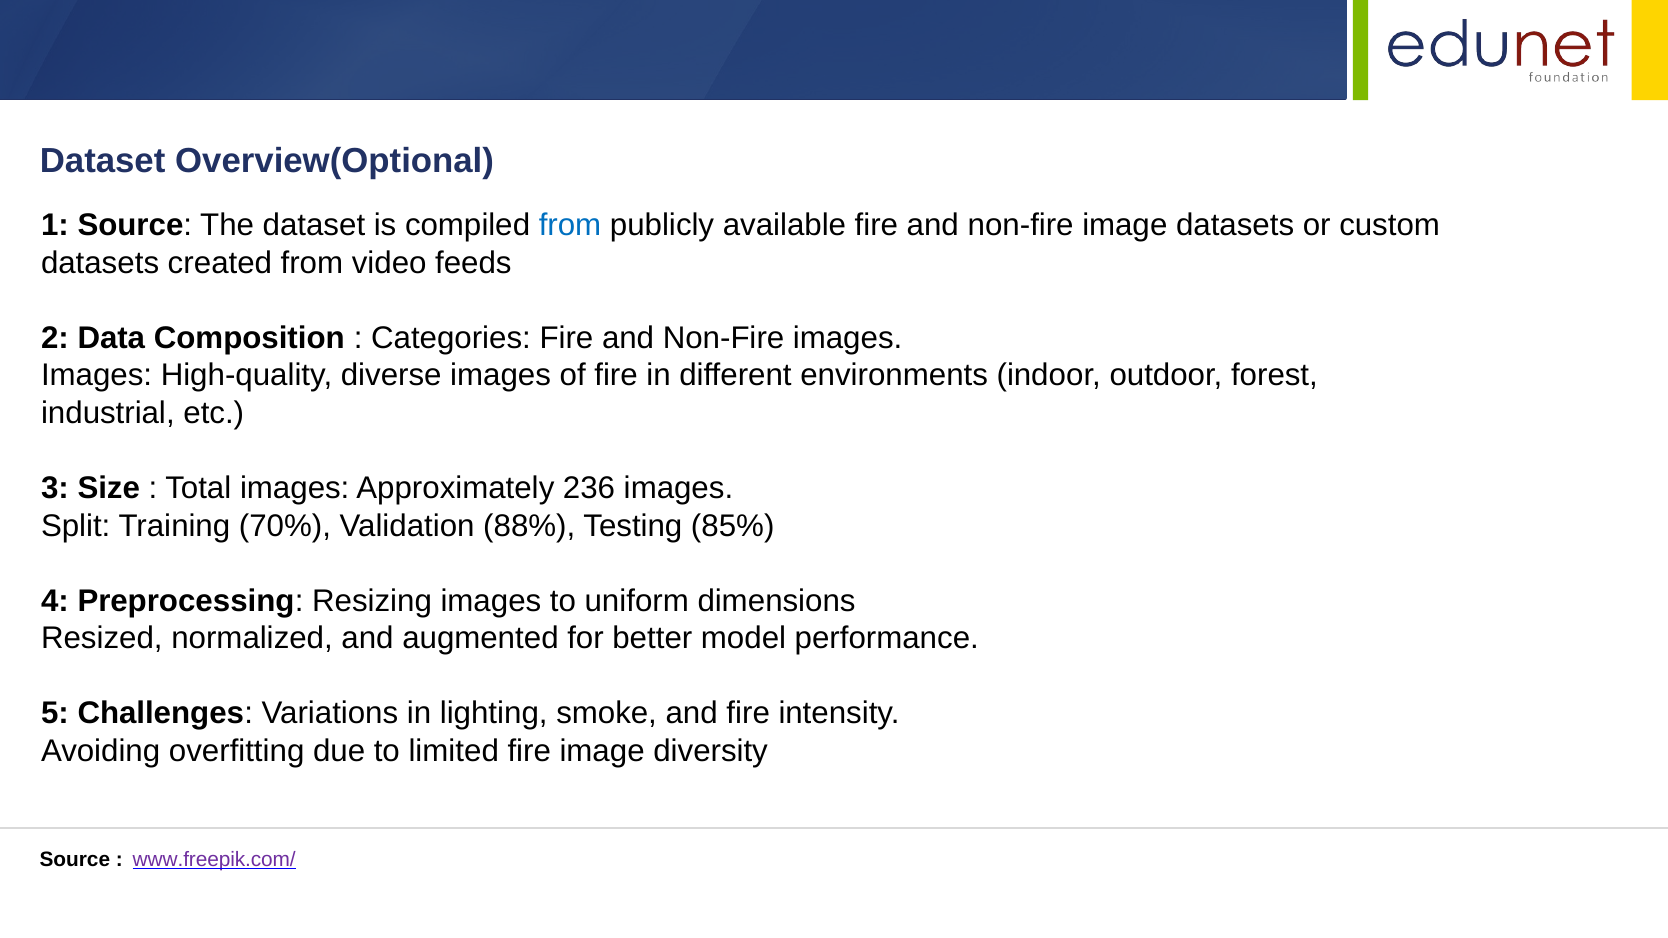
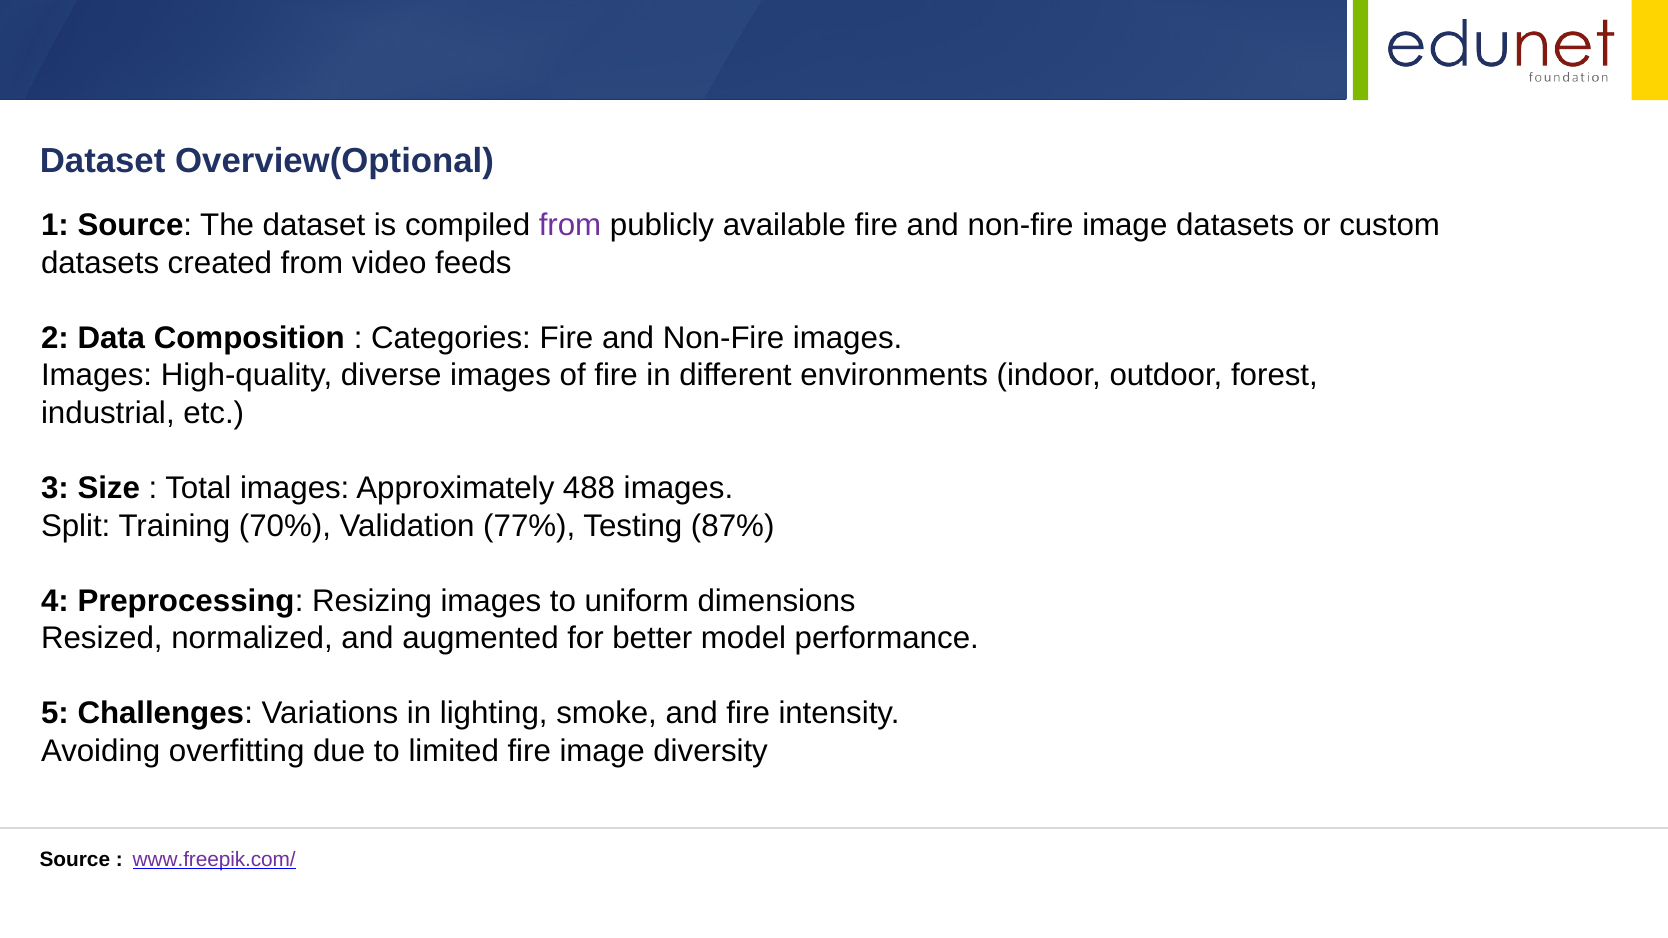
from colour: blue -> purple (570, 226)
236: 236 -> 488 (589, 488)
88%: 88% -> 77% (529, 526)
85%: 85% -> 87% (733, 526)
